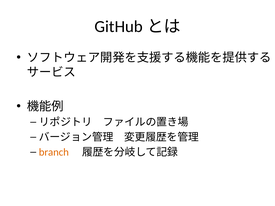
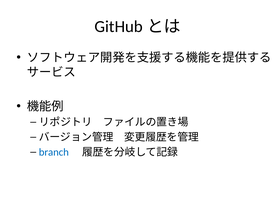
branch colour: orange -> blue (54, 152)
